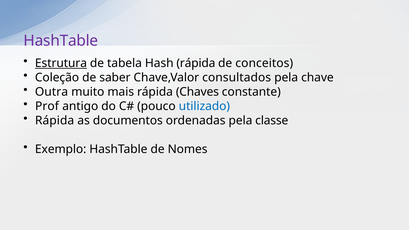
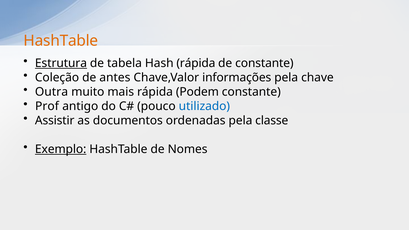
HashTable colour: purple -> orange (61, 41)
de conceitos: conceitos -> constante (264, 63)
saber: saber -> antes (115, 78)
consultados: consultados -> informações (237, 78)
Chaves: Chaves -> Podem (197, 92)
Rápida: Rápida -> Assistir (55, 120)
Exemplo underline: none -> present (61, 149)
